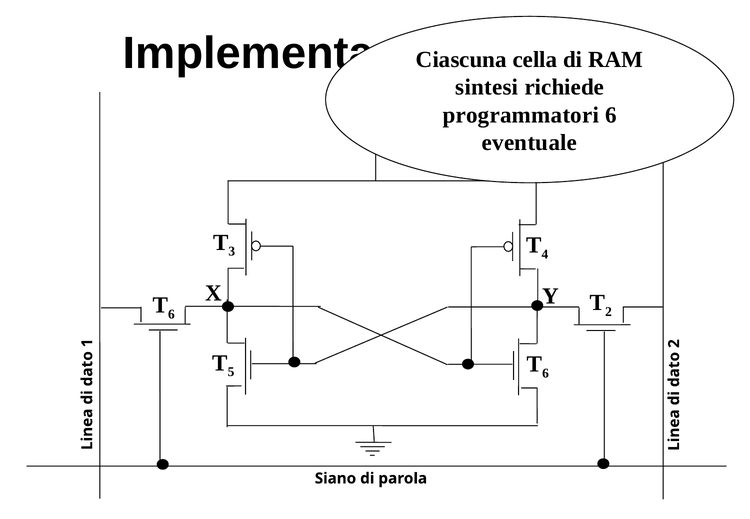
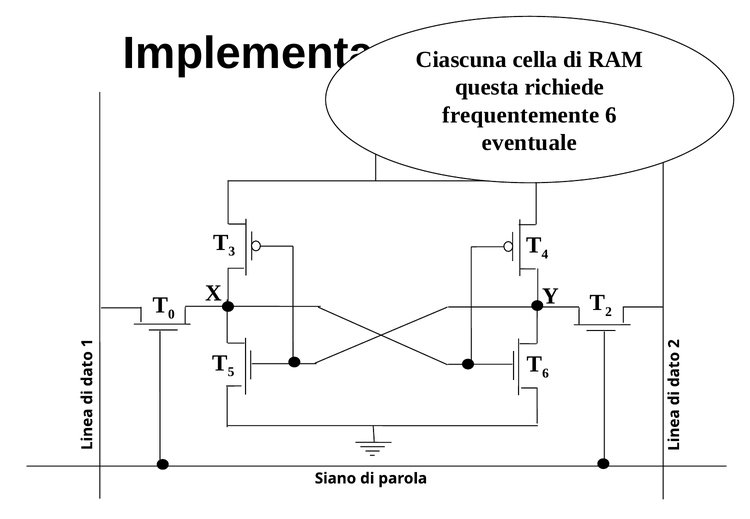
sintesi: sintesi -> questa (487, 87)
programmatori: programmatori -> frequentemente (521, 115)
6: 6 -> 0 (171, 314)
